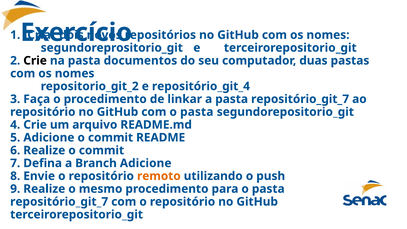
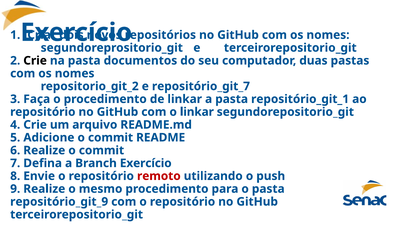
repositório_git_4: repositório_git_4 -> repositório_git_7 (201, 86)
a pasta repositório_git_7: repositório_git_7 -> repositório_git_1 (300, 99)
com o pasta: pasta -> linkar (197, 112)
Branch Adicione: Adicione -> Exercício (146, 163)
remoto colour: orange -> red (159, 176)
repositório_git_7: repositório_git_7 -> repositório_git_9 (59, 202)
